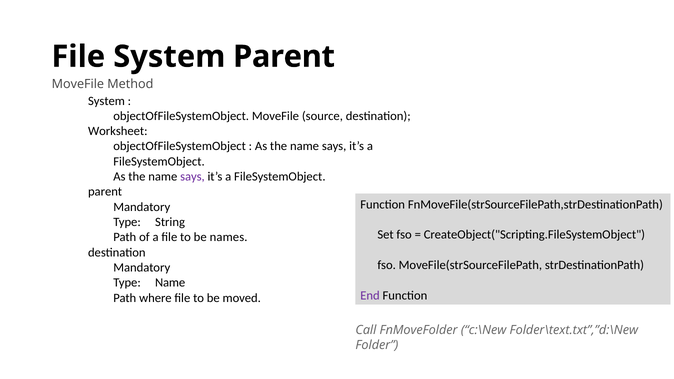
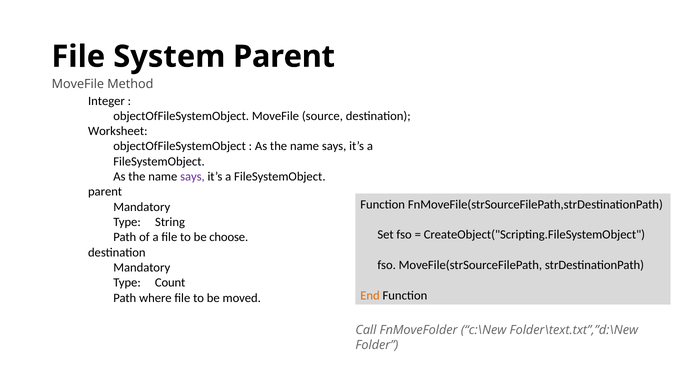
System: System -> Integer (106, 101)
names: names -> choose (229, 237)
Type Name: Name -> Count (170, 283)
End colour: purple -> orange (370, 296)
